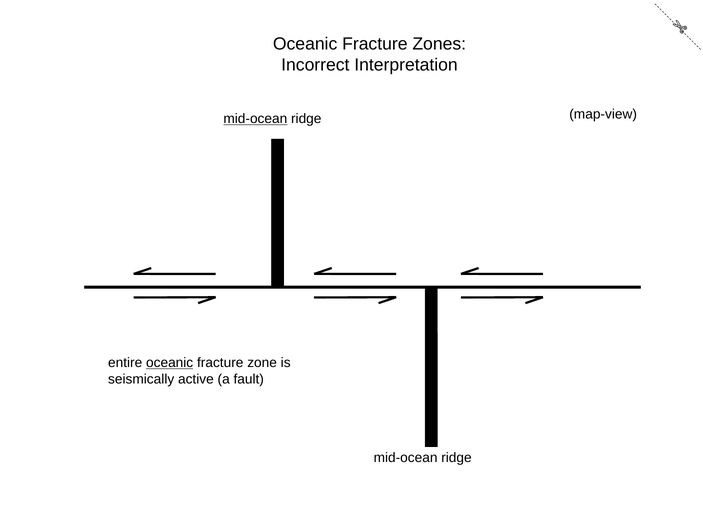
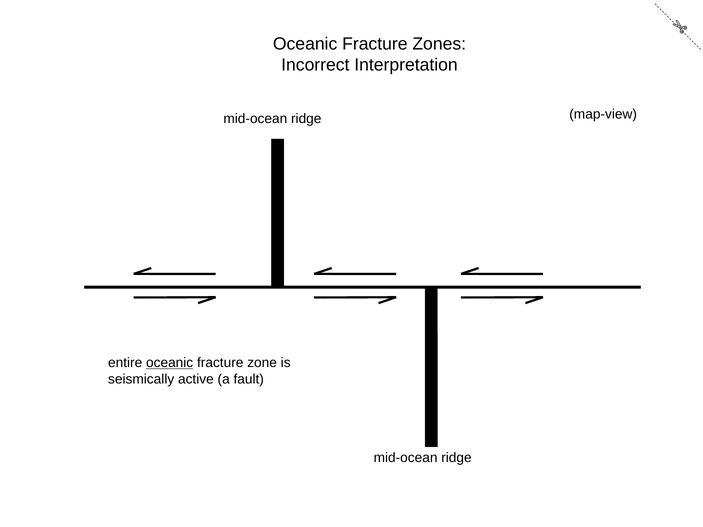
mid-ocean underline: present -> none (255, 119)
